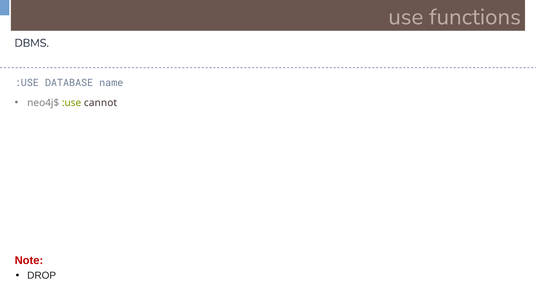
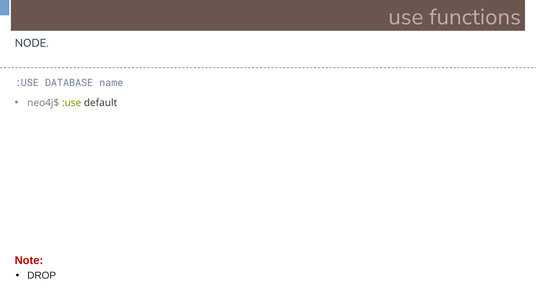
DBMS: DBMS -> NODE (32, 43)
cannot: cannot -> default (101, 103)
